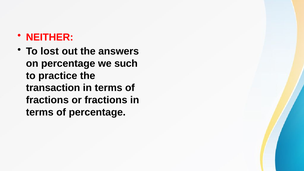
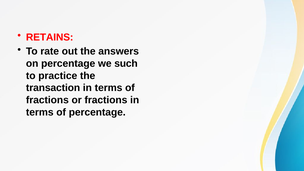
NEITHER: NEITHER -> RETAINS (50, 37)
lost: lost -> rate (50, 51)
